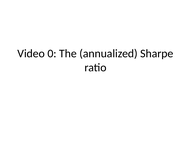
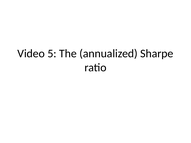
0: 0 -> 5 (52, 54)
